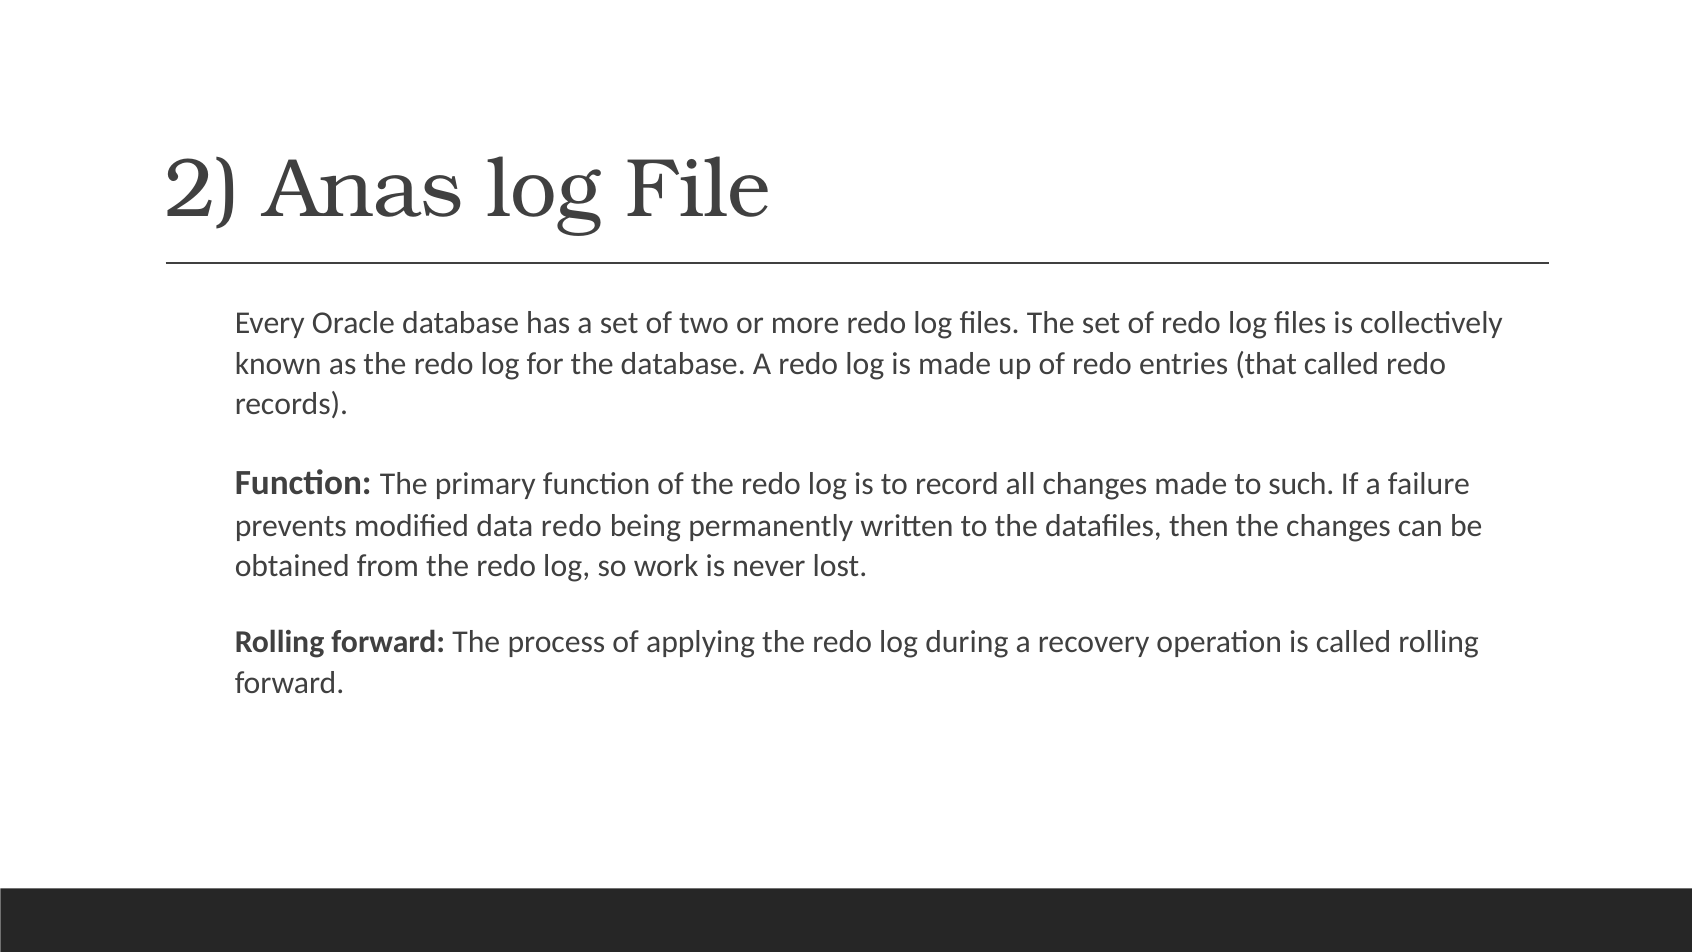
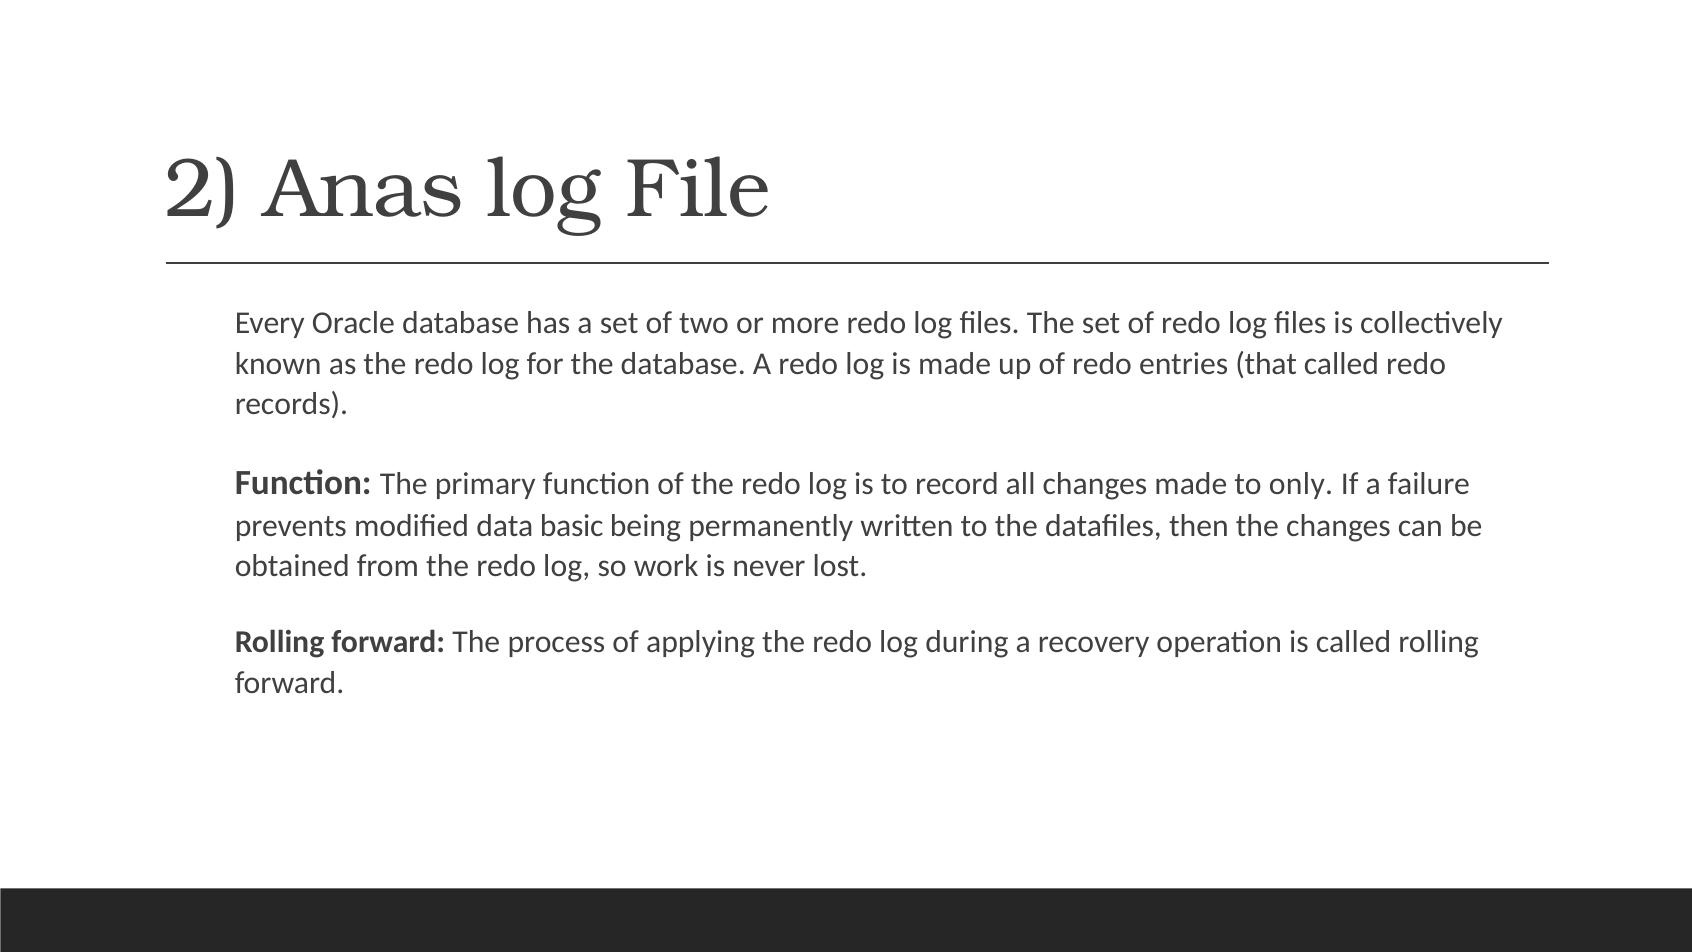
such: such -> only (1301, 484)
data redo: redo -> basic (572, 525)
